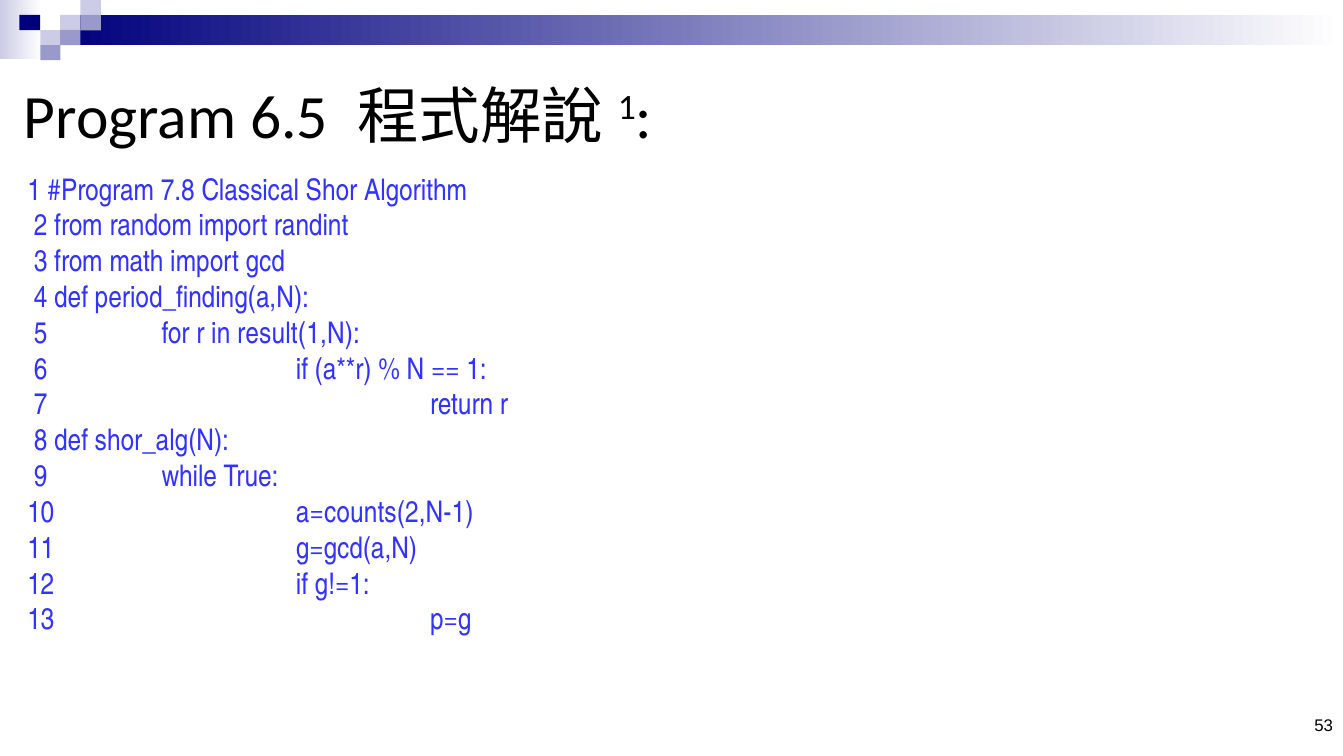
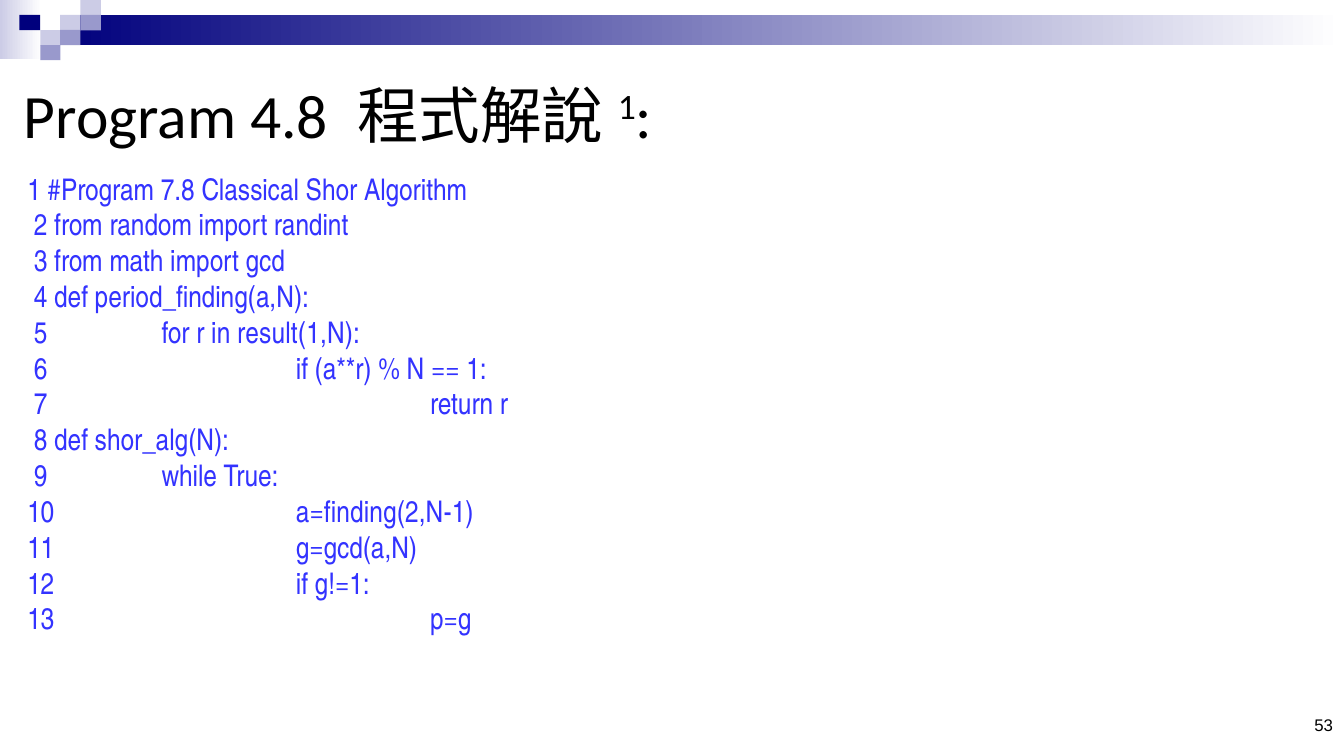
6.5: 6.5 -> 4.8 (289, 118)
a=counts(2,N-1: a=counts(2,N-1 -> a=finding(2,N-1 (385, 512)
